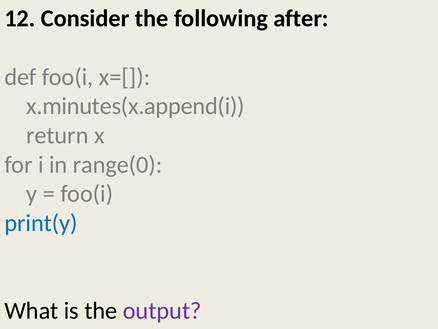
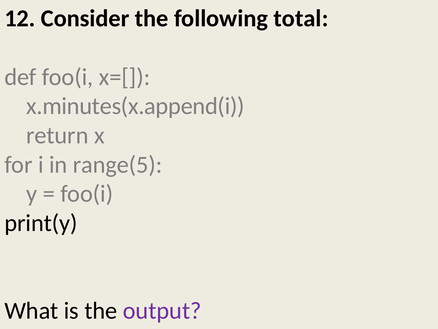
after: after -> total (301, 18)
range(0: range(0 -> range(5 (118, 164)
print(y colour: blue -> black (41, 223)
